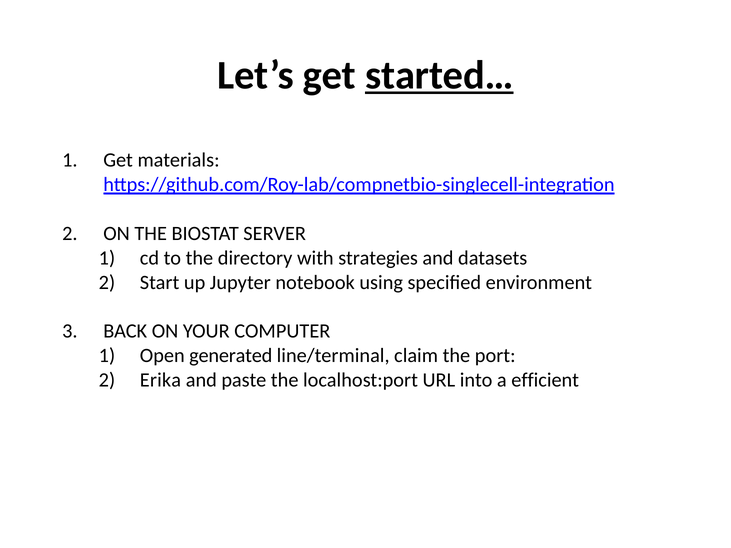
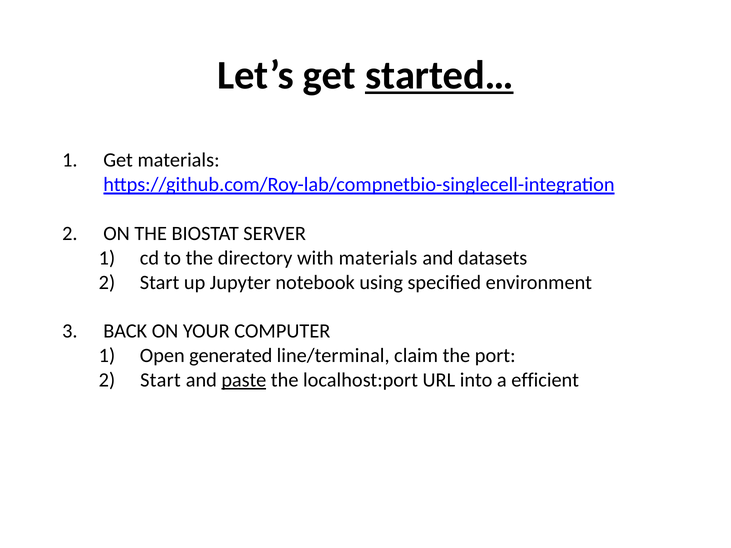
with strategies: strategies -> materials (378, 258)
Erika: Erika -> Start (160, 380)
paste underline: none -> present (244, 380)
